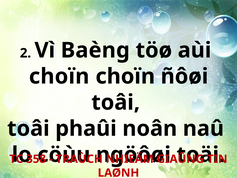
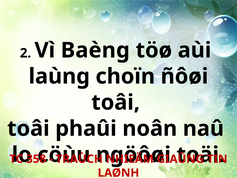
choïn: choïn -> laùng (59, 76)
